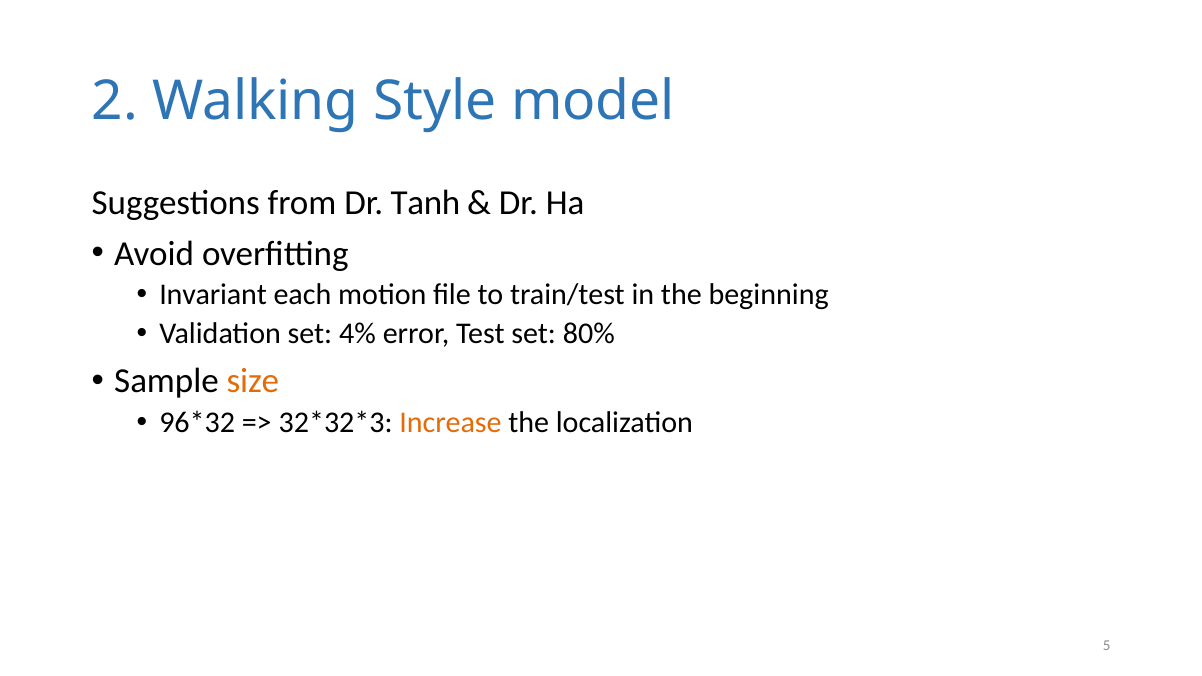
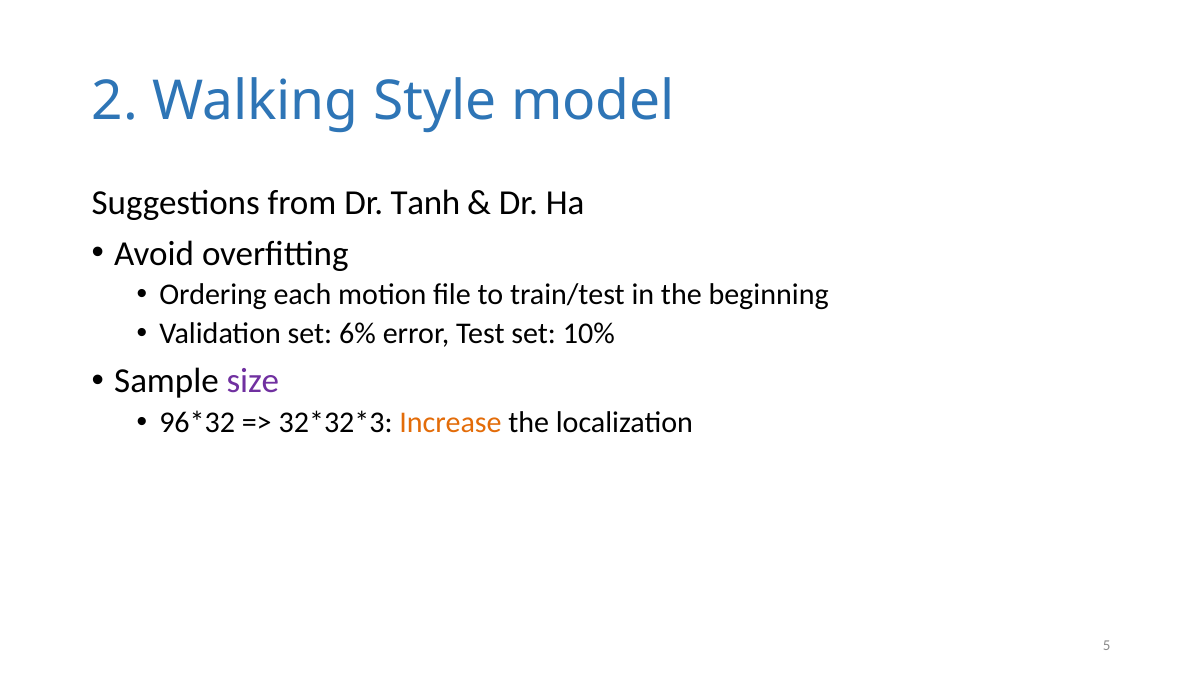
Invariant: Invariant -> Ordering (213, 295)
4%: 4% -> 6% (357, 334)
80%: 80% -> 10% (589, 334)
size colour: orange -> purple (253, 381)
